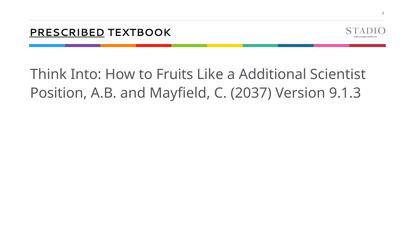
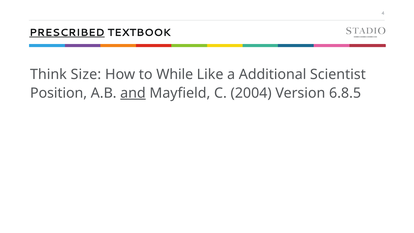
Into: Into -> Size (86, 74)
Fruits: Fruits -> While (175, 74)
and underline: none -> present (133, 93)
2037: 2037 -> 2004 (251, 93)
9.1.3: 9.1.3 -> 6.8.5 (345, 93)
